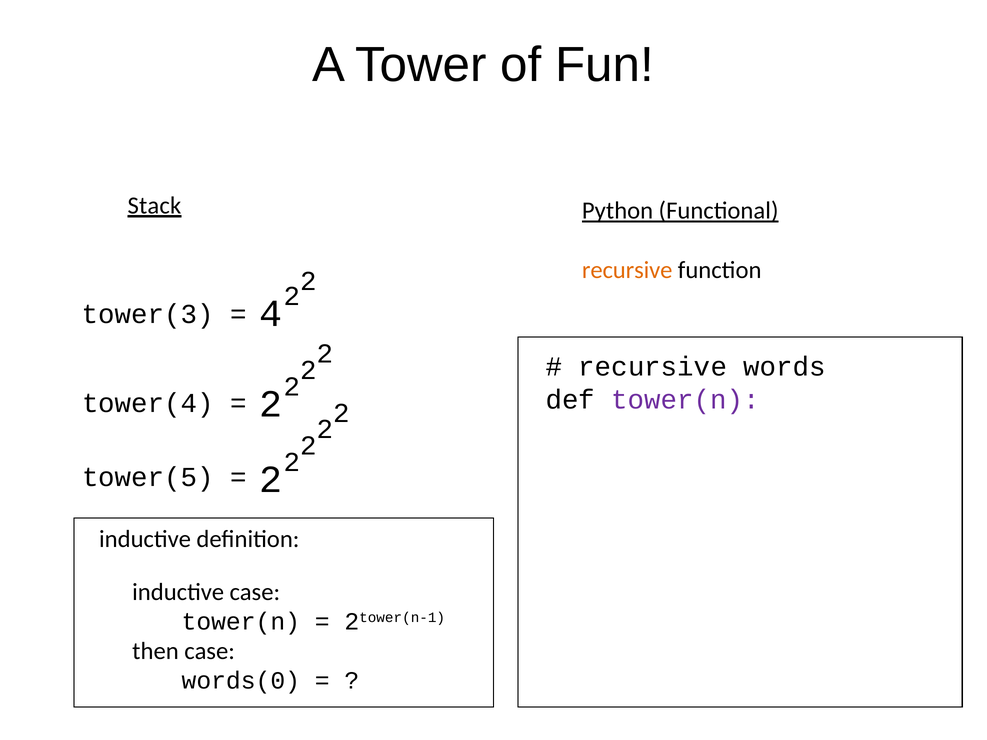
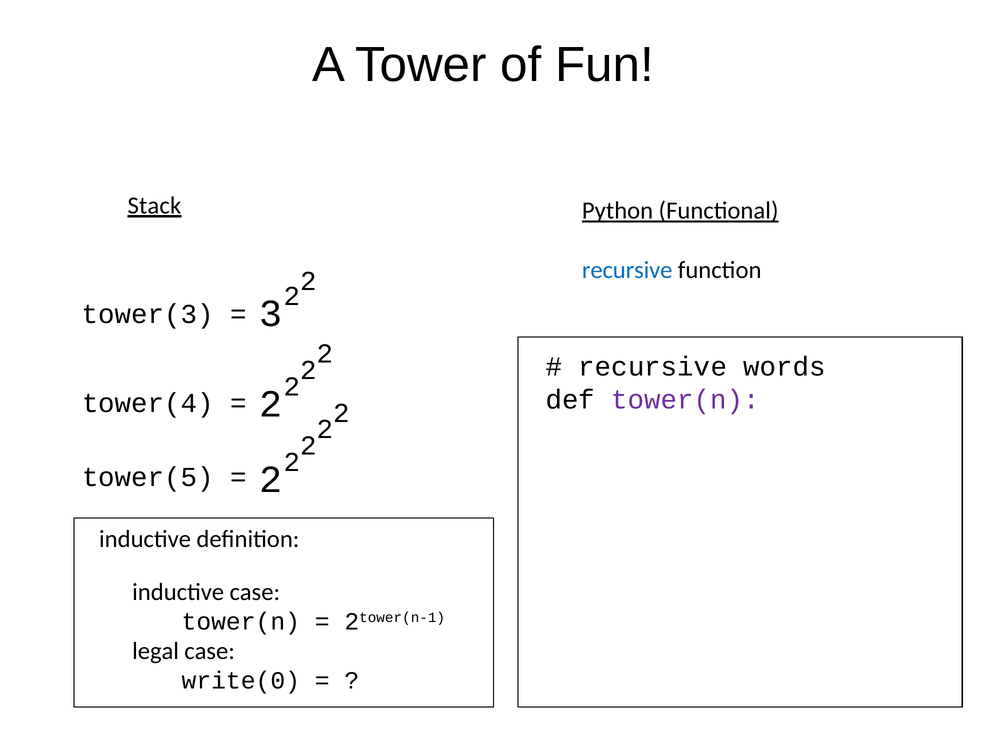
recursive colour: orange -> blue (627, 270)
4: 4 -> 3 (271, 314)
then: then -> legal (156, 651)
words(0: words(0 -> write(0 (241, 681)
